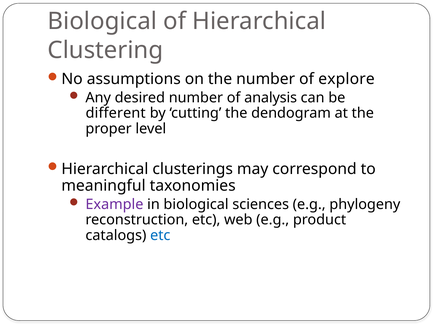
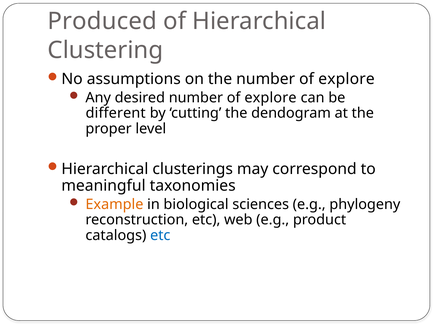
Biological: Biological -> Produced (102, 21)
desired number of analysis: analysis -> explore (270, 98)
Example colour: purple -> orange (114, 204)
